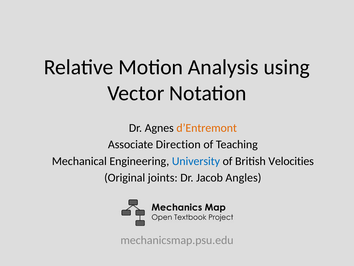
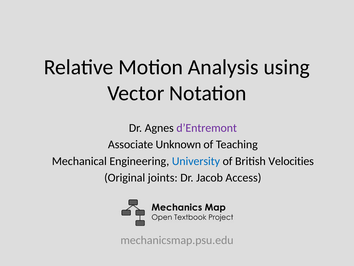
d’Entremont colour: orange -> purple (207, 128)
Direction: Direction -> Unknown (178, 144)
Angles: Angles -> Access (243, 177)
